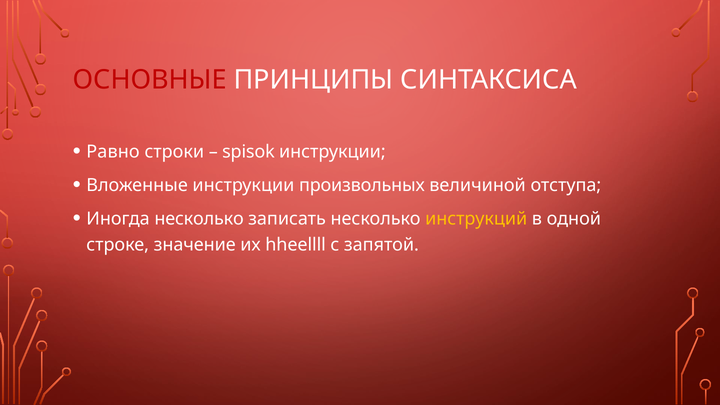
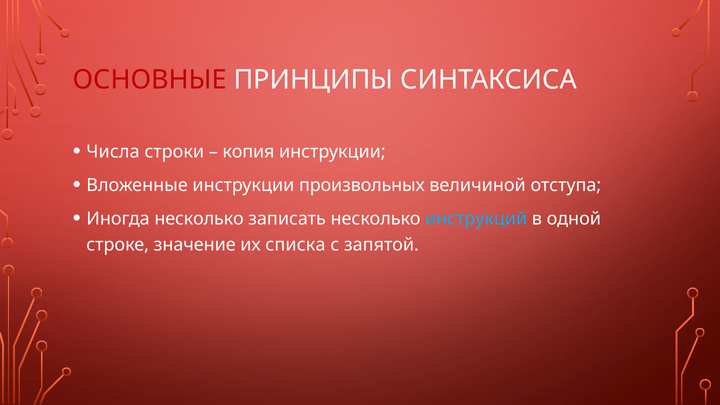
Равно: Равно -> Числа (113, 152)
spisok: spisok -> копия (248, 152)
инструкций colour: yellow -> light blue (476, 219)
hheellll: hheellll -> списка (295, 245)
